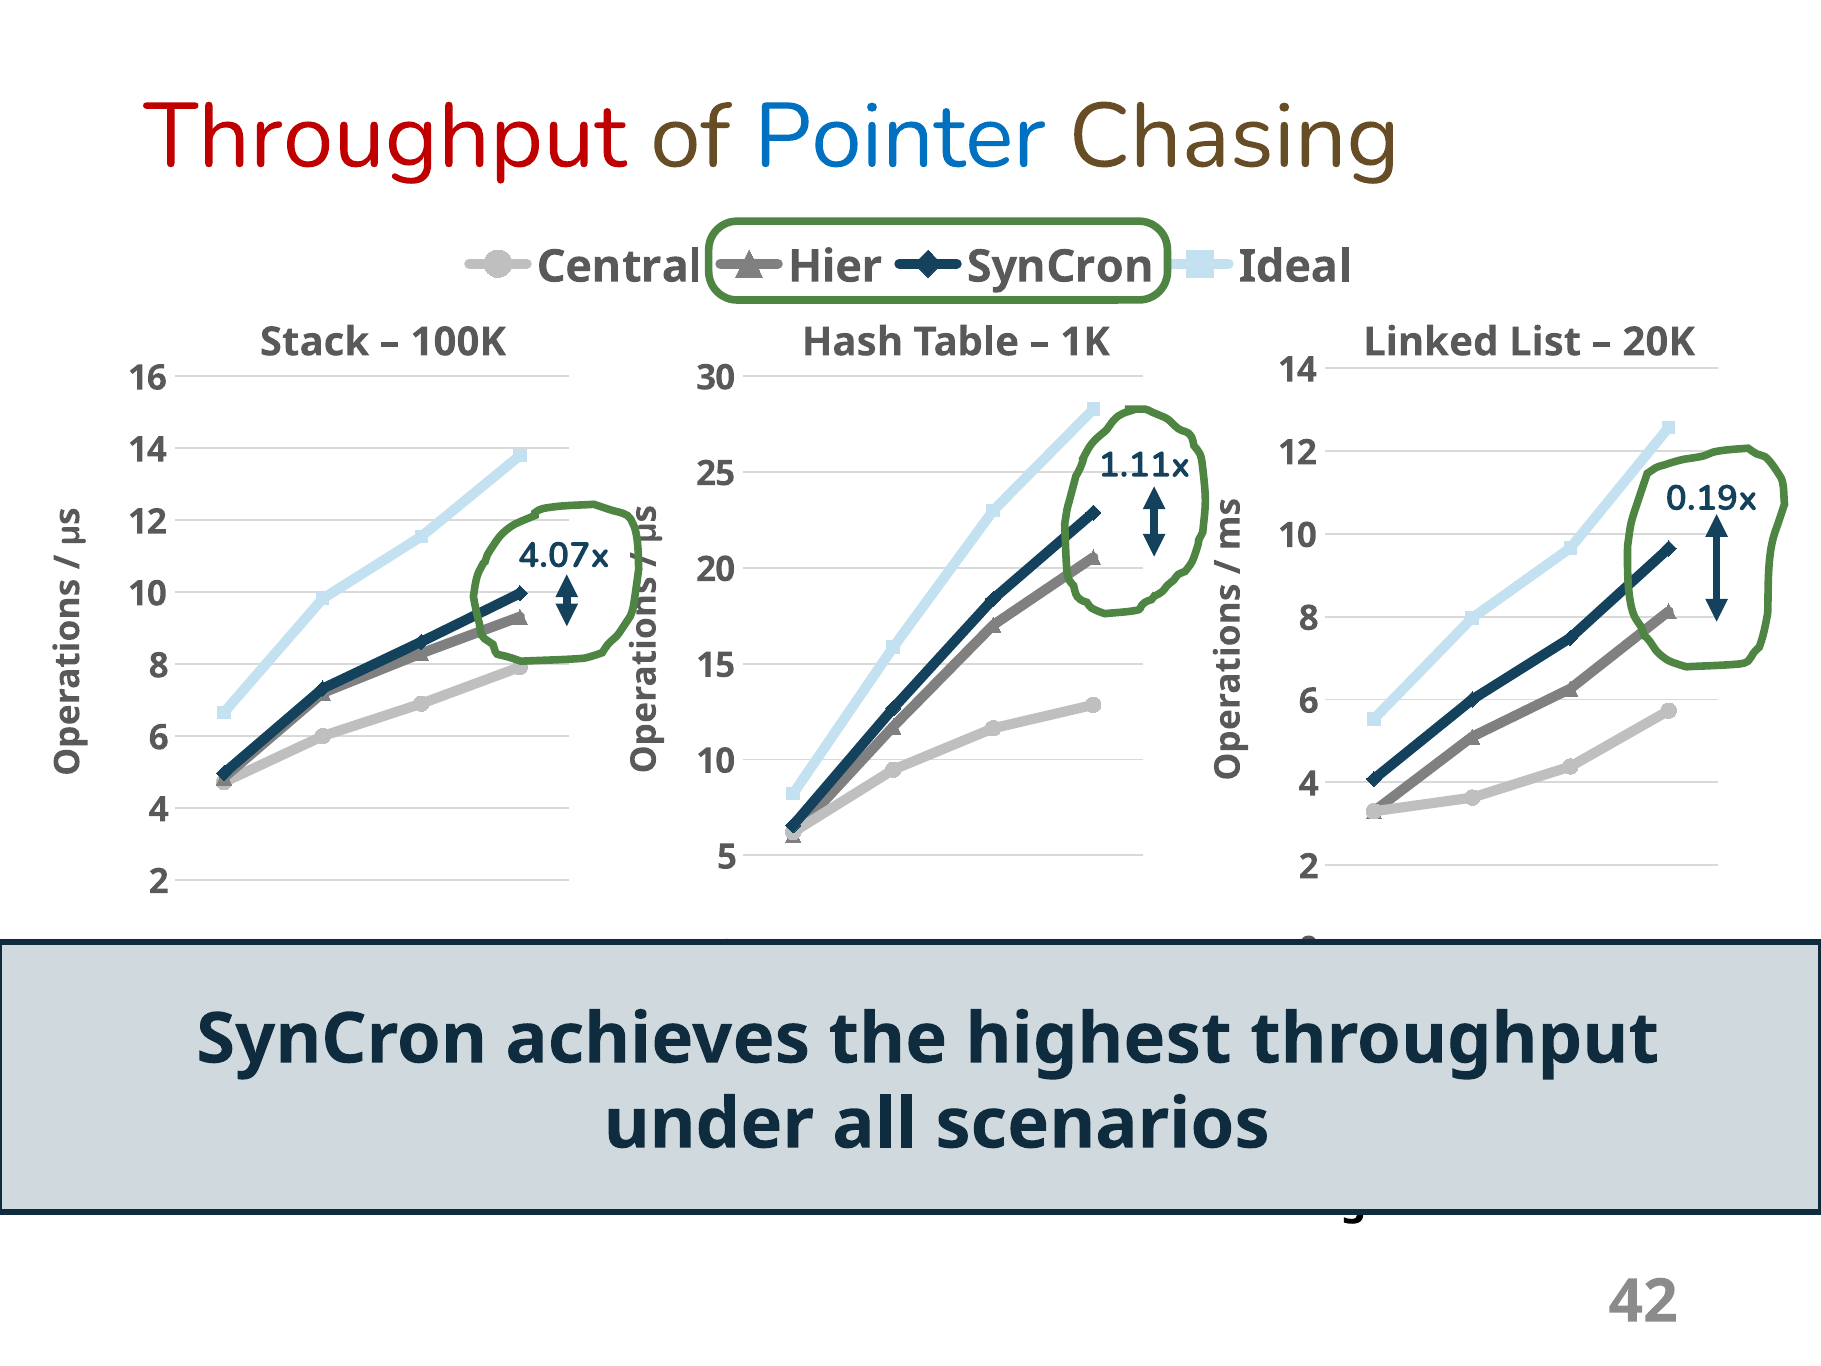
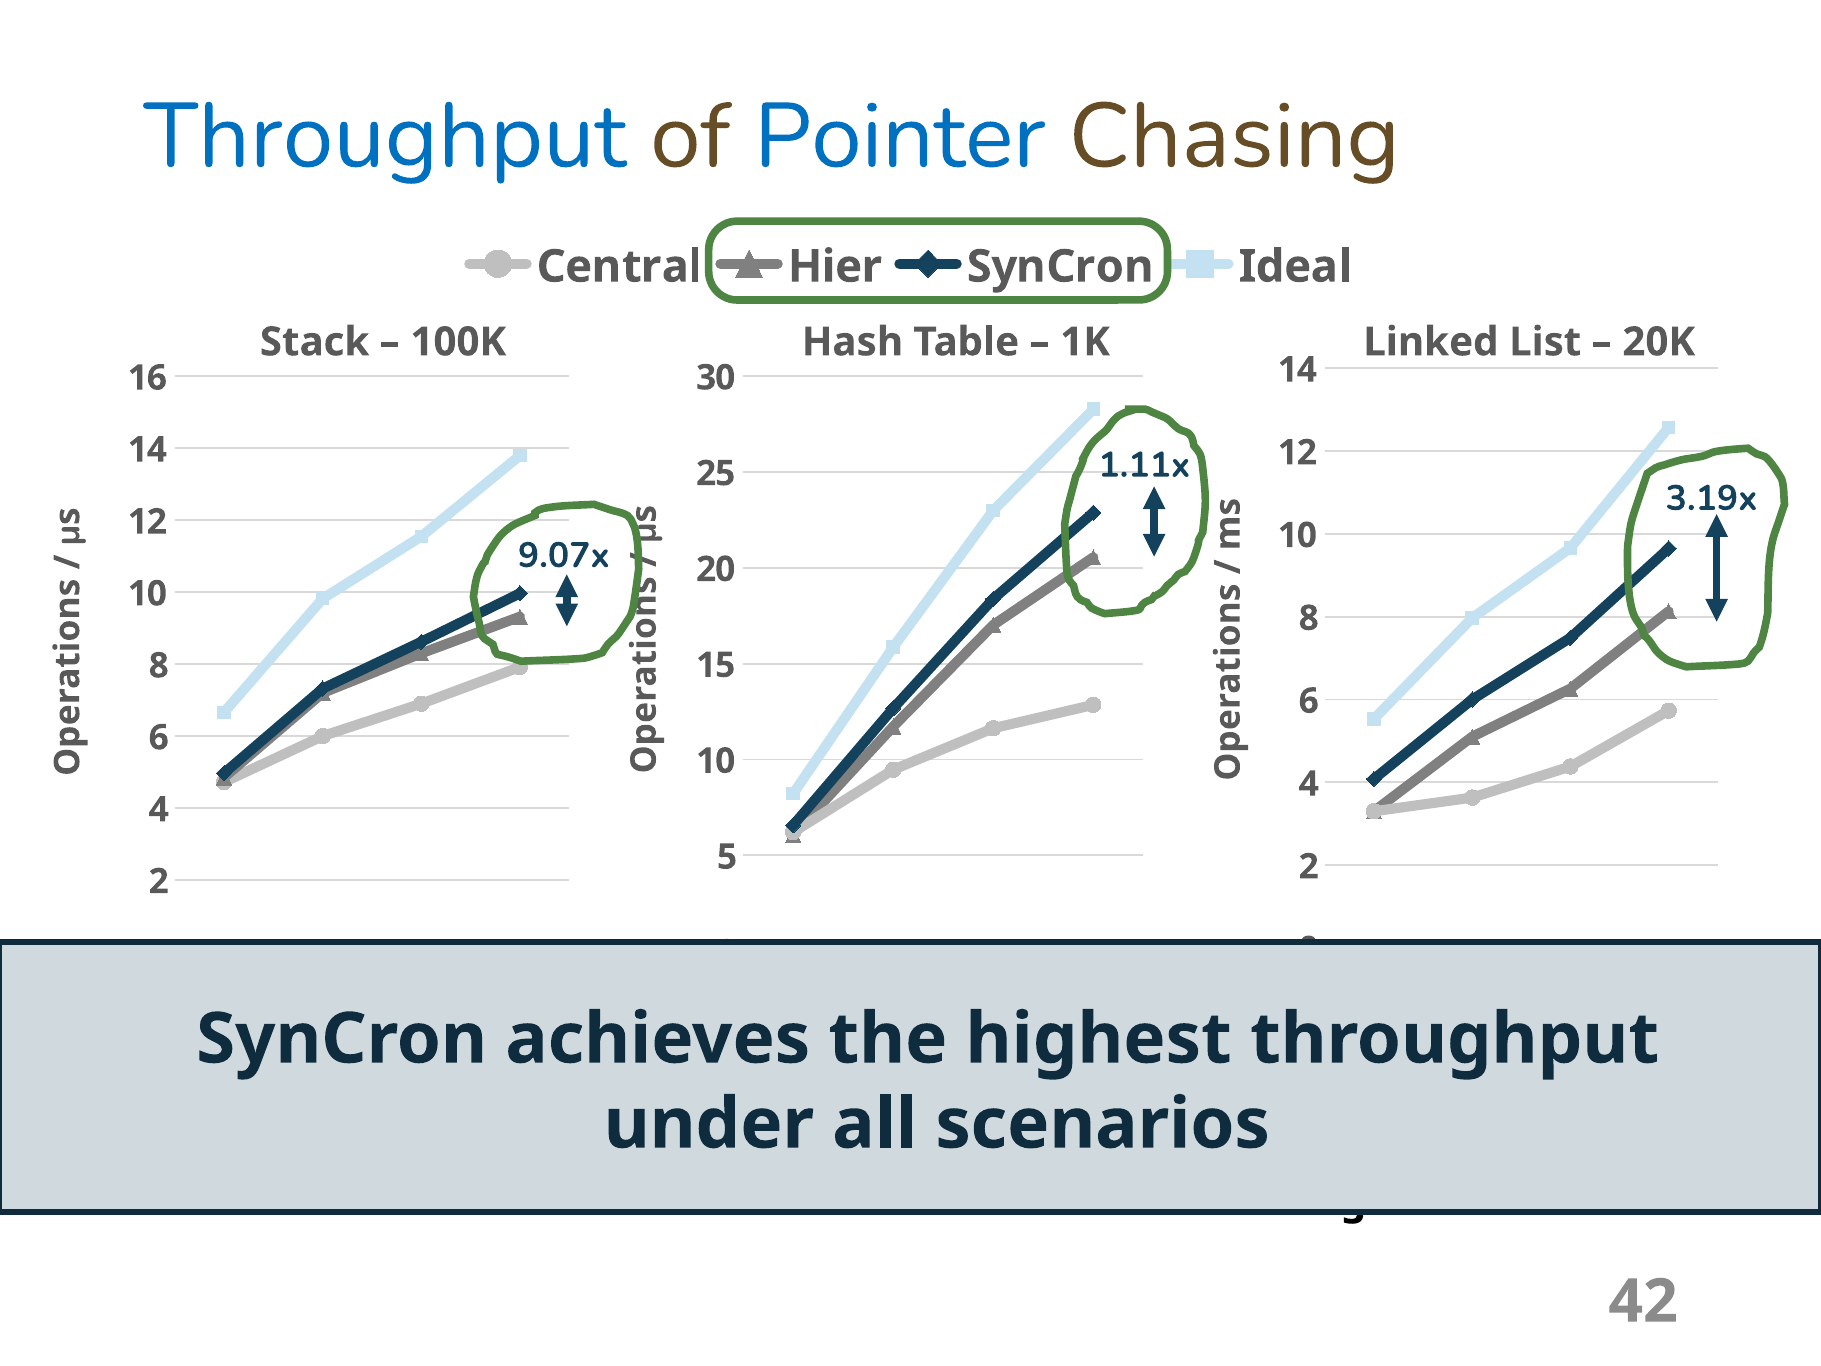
Throughput colour: red -> blue (385, 136)
0.19x: 0.19x -> 3.19x (1712, 498)
4.07x: 4.07x -> 9.07x (564, 555)
